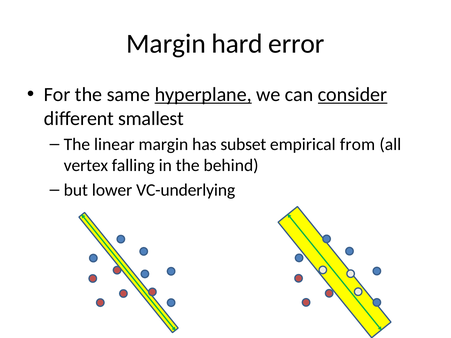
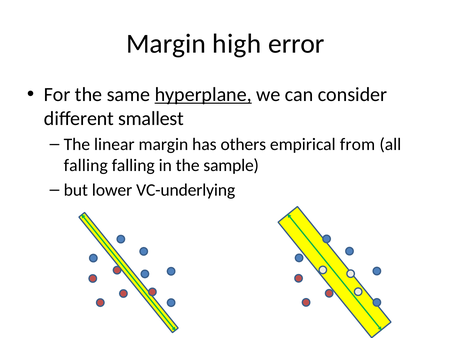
hard: hard -> high (237, 44)
consider underline: present -> none (353, 95)
subset: subset -> others (243, 145)
vertex: vertex -> falling (86, 166)
behind: behind -> sample (231, 166)
